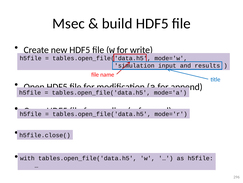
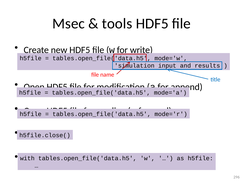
build: build -> tools (117, 24)
